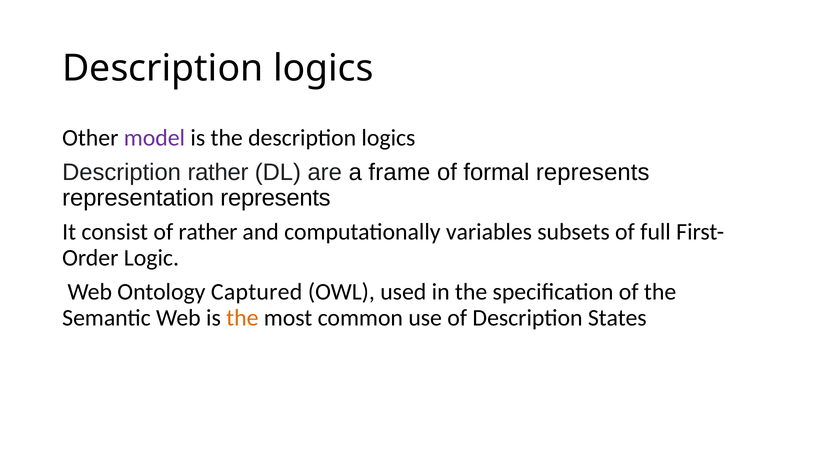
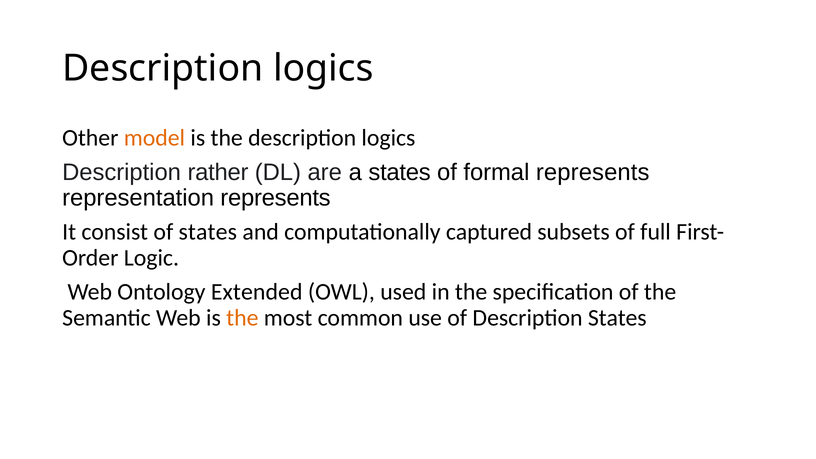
model colour: purple -> orange (154, 138)
a frame: frame -> states (400, 172)
of rather: rather -> states (208, 232)
variables: variables -> captured (489, 232)
Captured: Captured -> Extended (257, 292)
